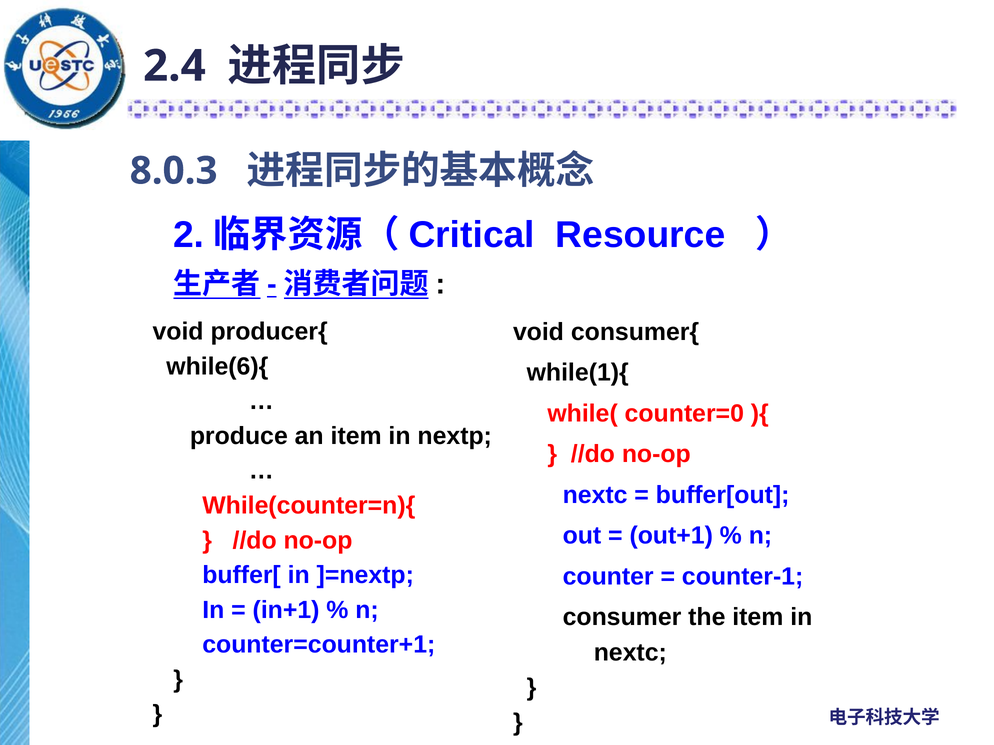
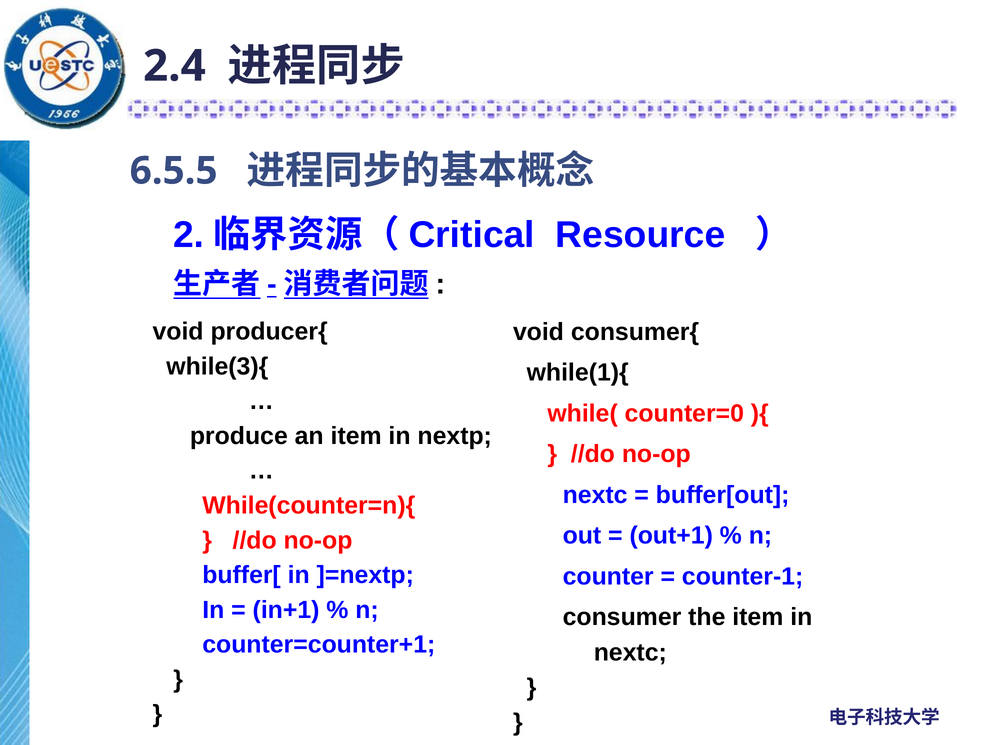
8.0.3: 8.0.3 -> 6.5.5 (174, 171)
while(6){: while(6){ -> while(3){ (217, 367)
